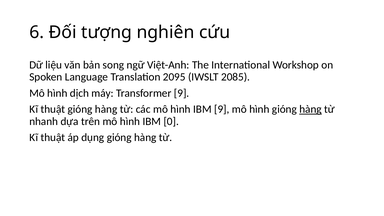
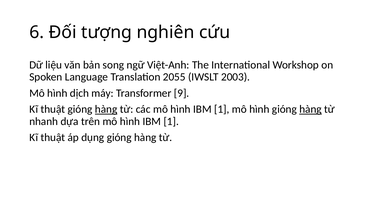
2095: 2095 -> 2055 (174, 77)
2085: 2085 -> 2003 (236, 77)
hàng underline: none -> present (106, 109)
9: 9 -> 1 (222, 109)
0: 0 -> 1 (171, 121)
